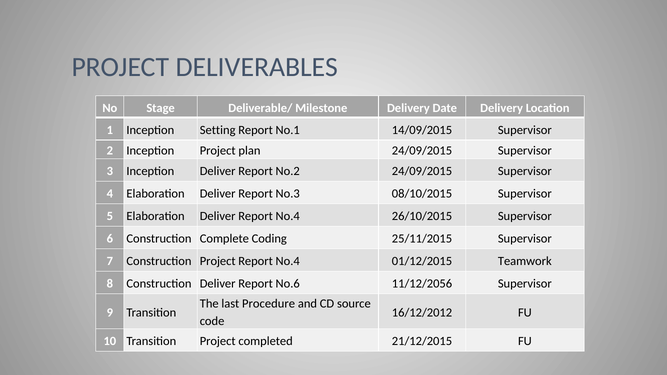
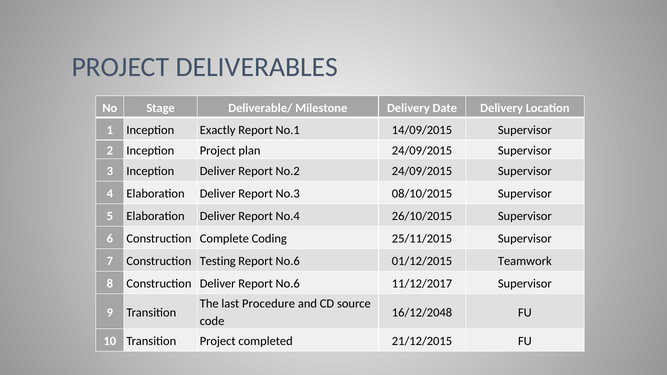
Setting: Setting -> Exactly (218, 130)
Construction Project: Project -> Testing (218, 261)
No.4: No.4 -> No.6 (288, 261)
11/12/2056: 11/12/2056 -> 11/12/2017 (422, 284)
16/12/2012: 16/12/2012 -> 16/12/2048 (422, 313)
